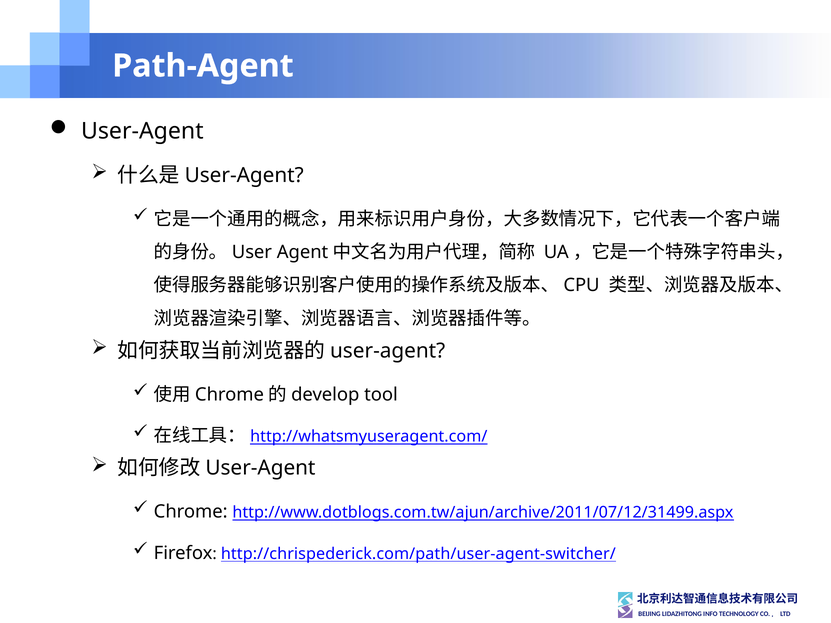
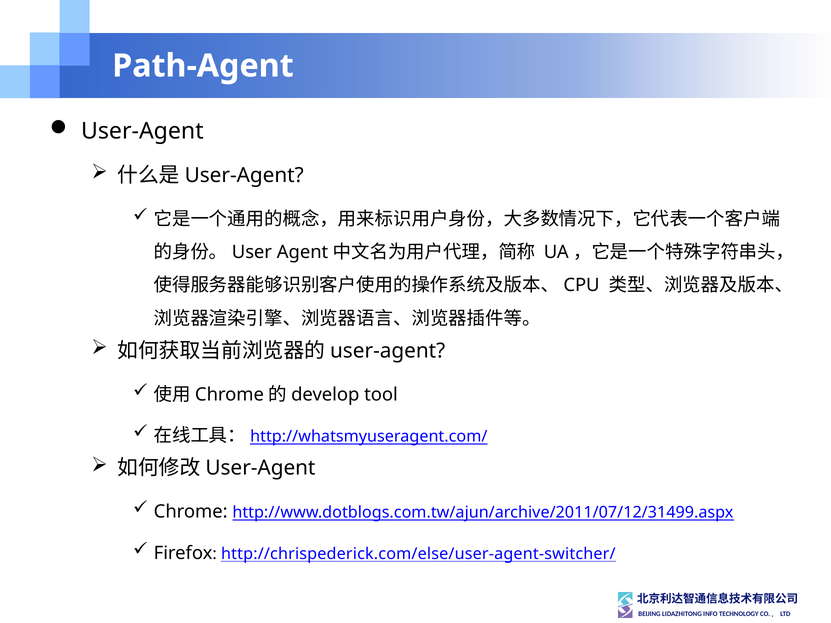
http://chrispederick.com/path/user-agent-switcher/: http://chrispederick.com/path/user-agent-switcher/ -> http://chrispederick.com/else/user-agent-switcher/ (418, 554)
